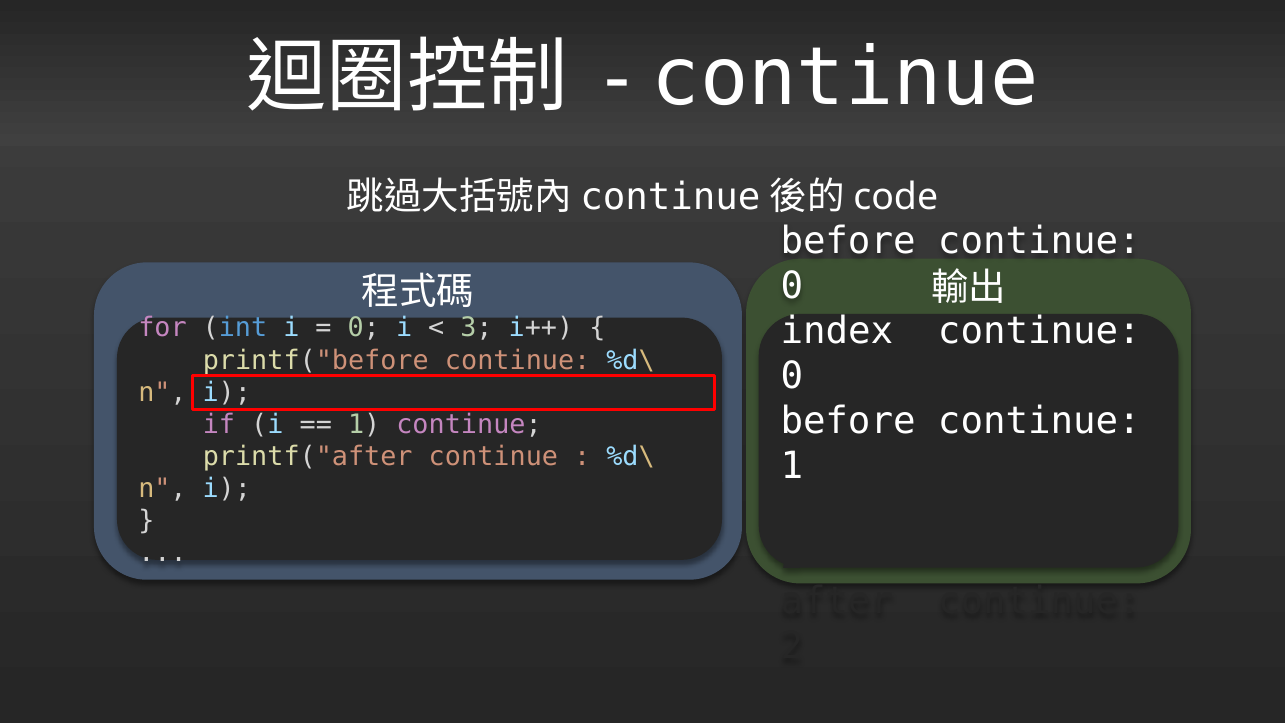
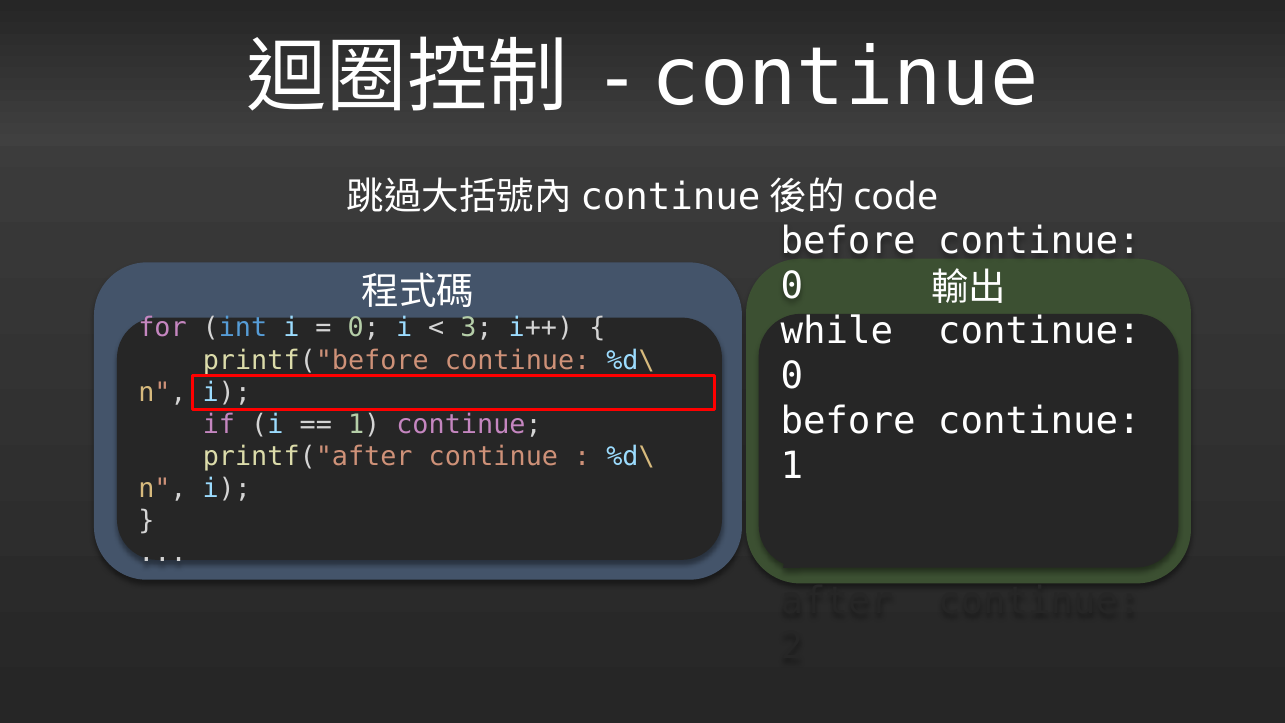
index: index -> while (837, 331)
